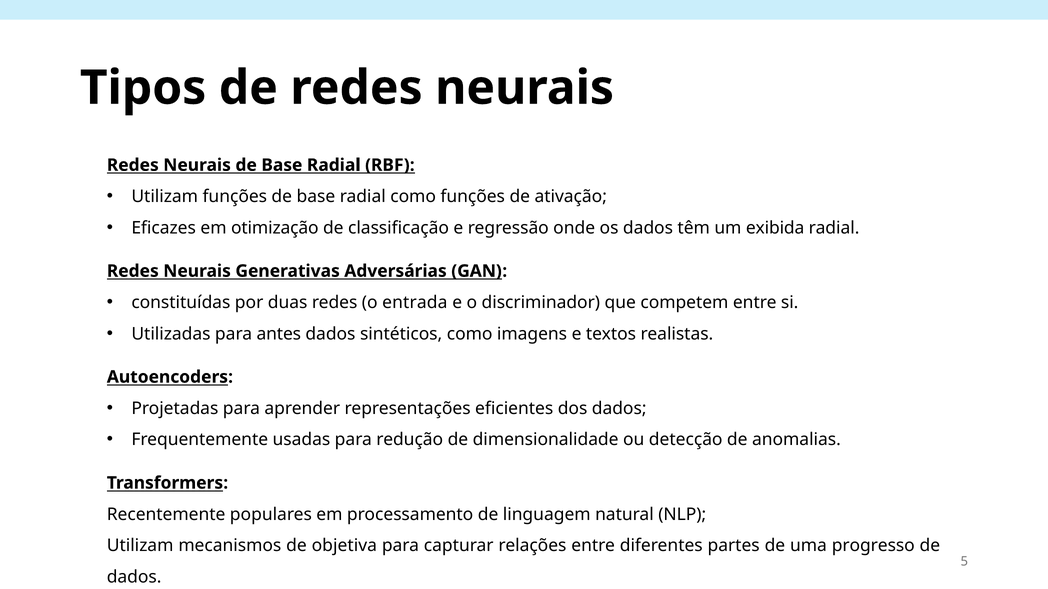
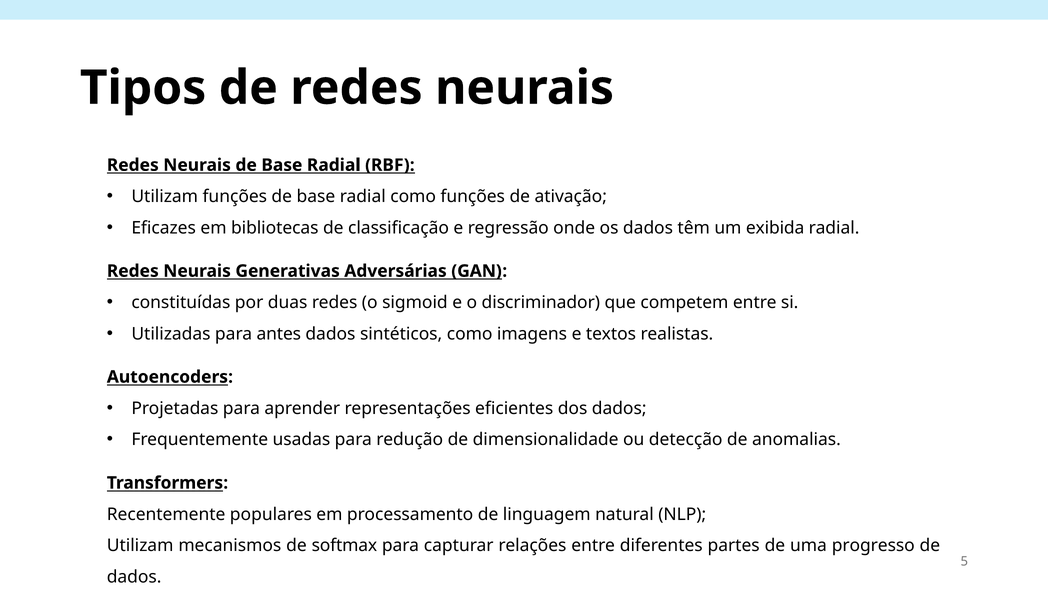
otimização: otimização -> bibliotecas (275, 228)
entrada: entrada -> sigmoid (415, 303)
objetiva: objetiva -> softmax (344, 546)
